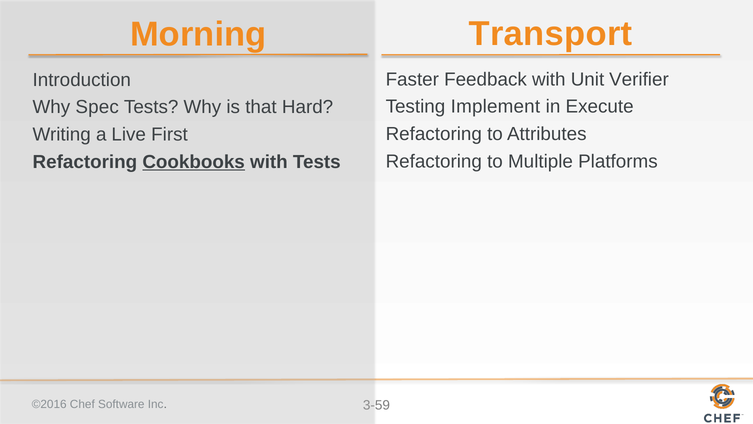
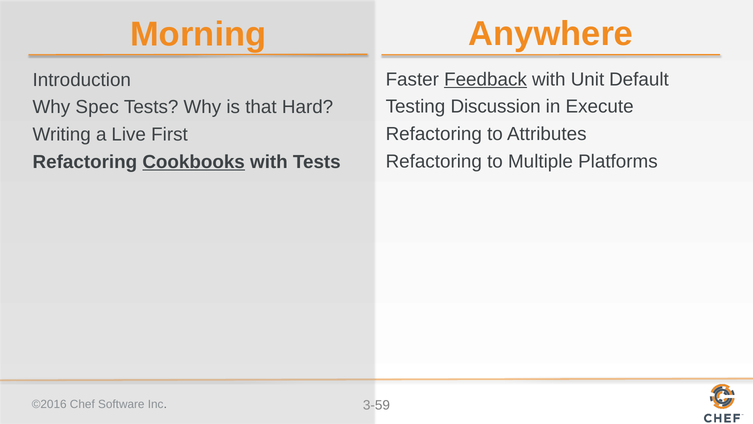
Transport: Transport -> Anywhere (551, 34)
Feedback underline: none -> present (485, 79)
Verifier: Verifier -> Default (639, 79)
Implement: Implement -> Discussion (496, 107)
